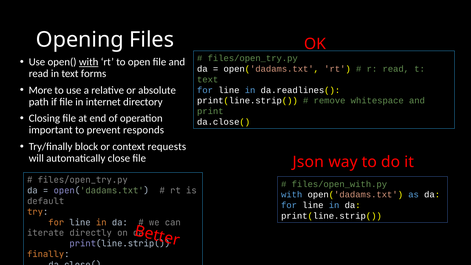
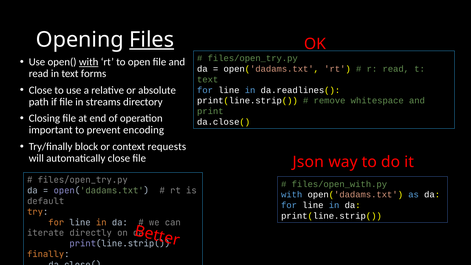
Files underline: none -> present (152, 40)
More: More -> Close (40, 90)
internet: internet -> streams (103, 102)
responds: responds -> encoding (144, 130)
